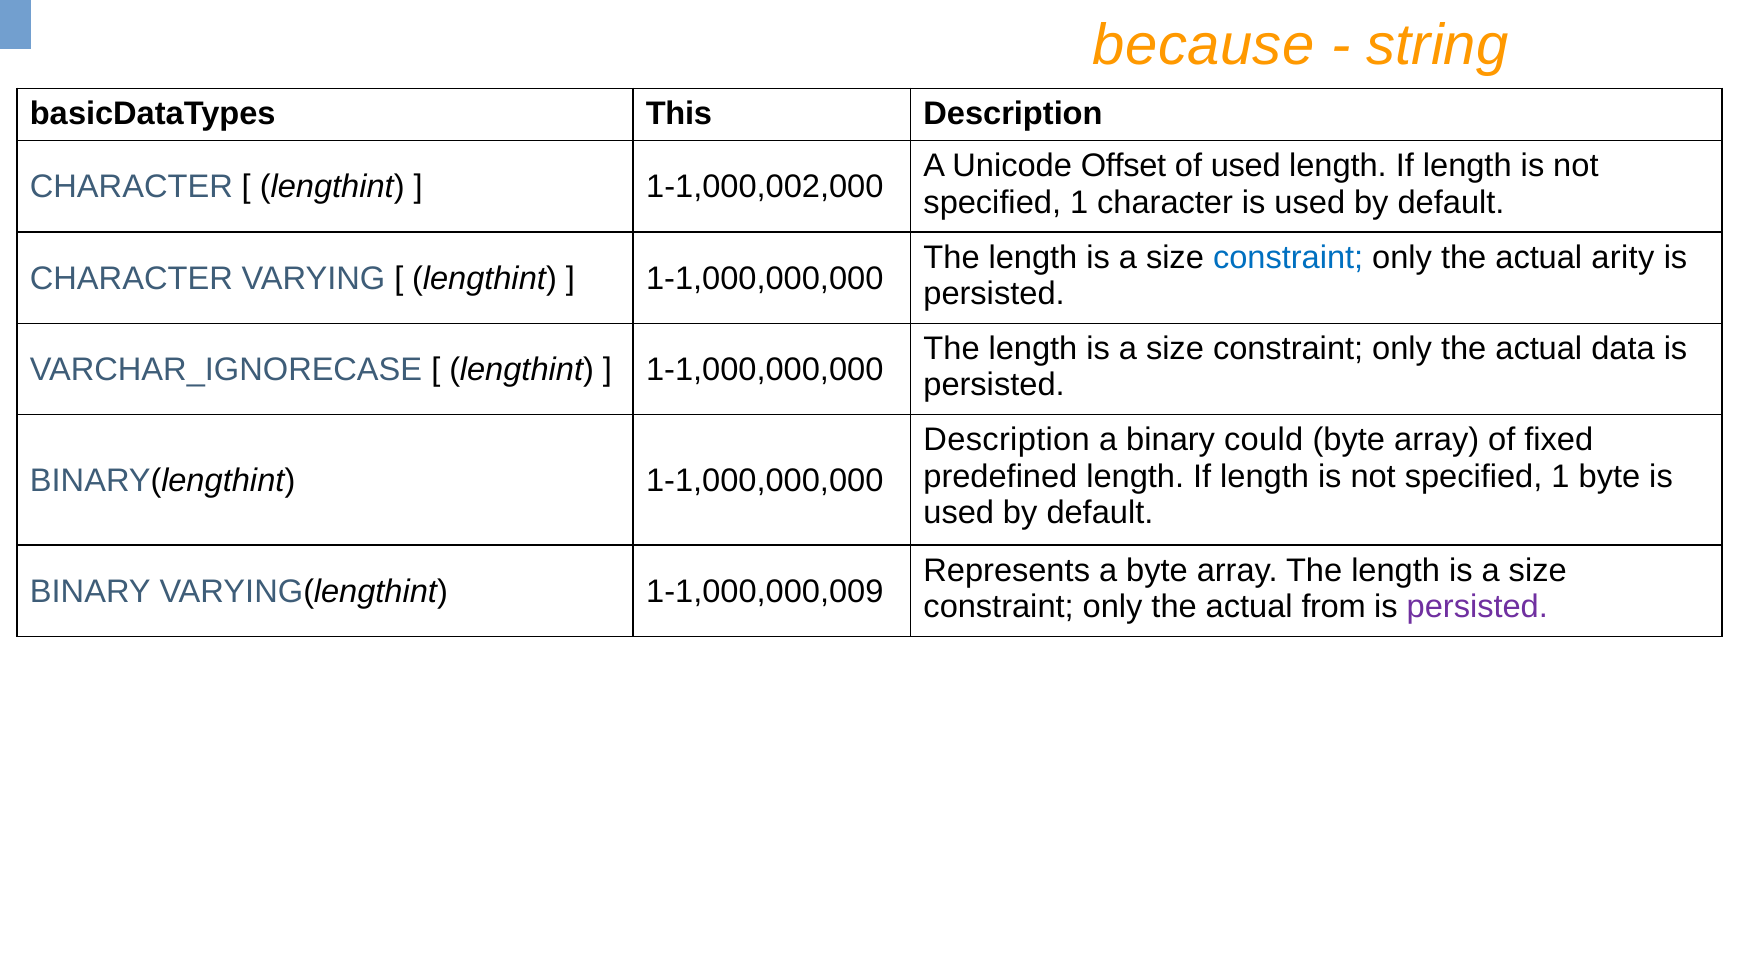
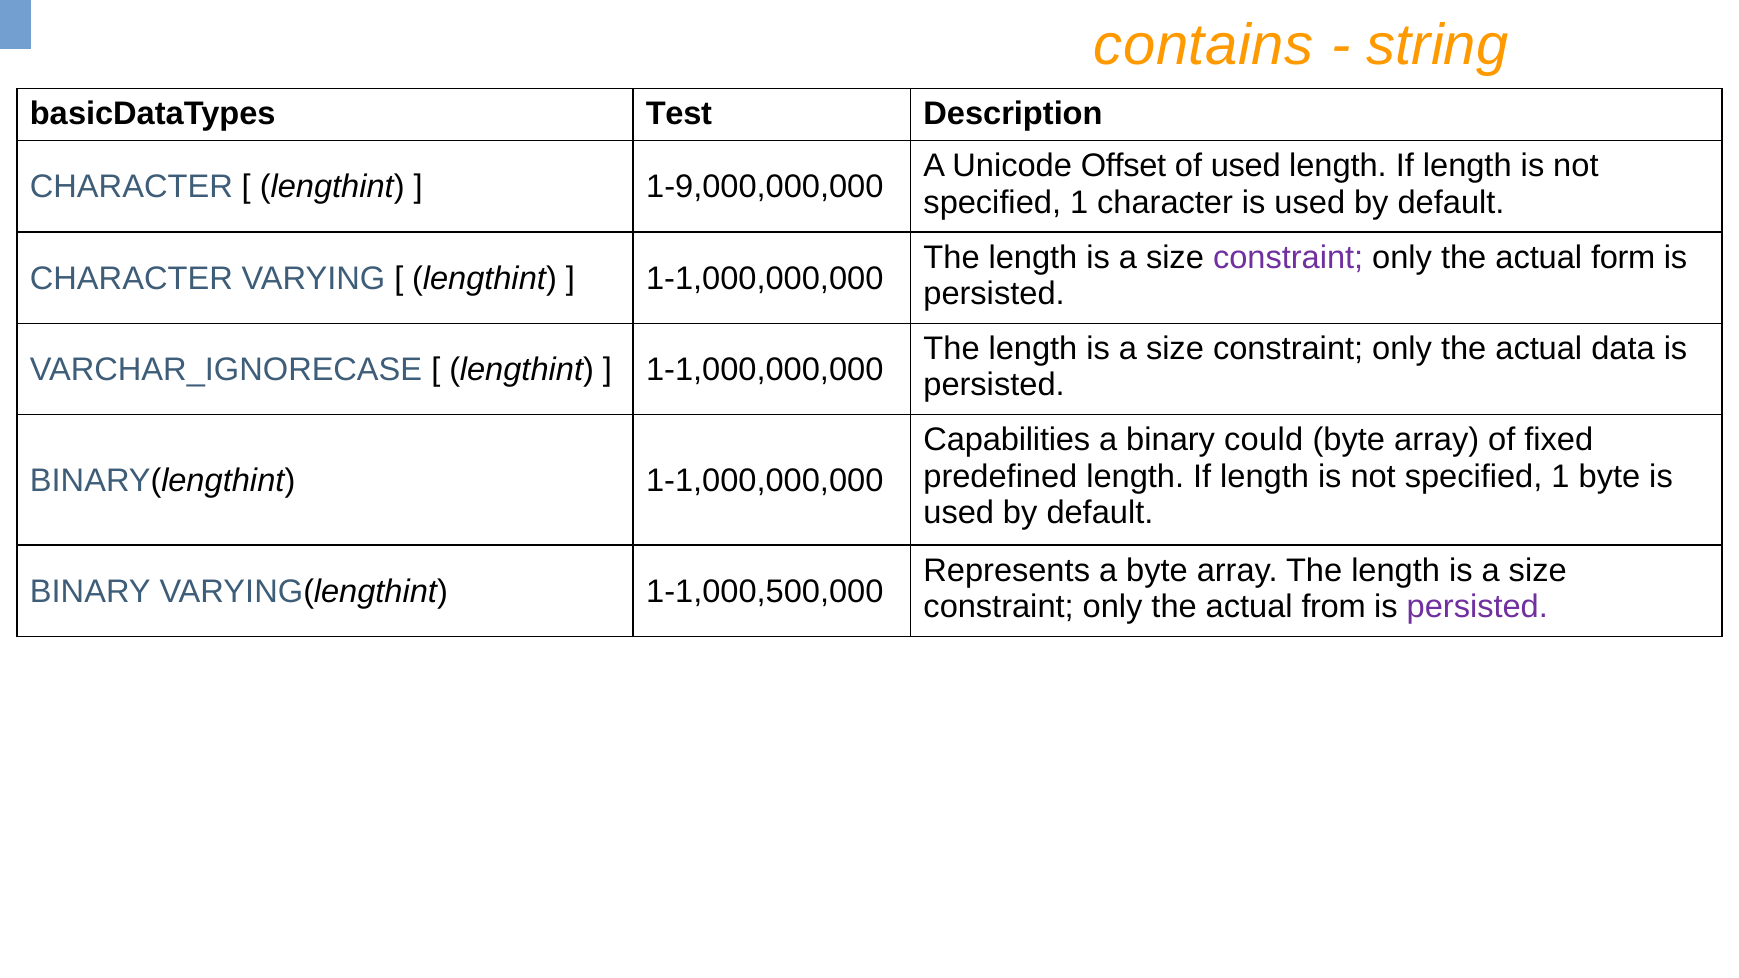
because: because -> contains (1204, 45)
This: This -> Test (679, 114)
1-1,000,002,000: 1-1,000,002,000 -> 1-9,000,000,000 (765, 187)
constraint colour: blue -> purple (1288, 257)
arity: arity -> form (1623, 257)
Description: Description -> Capabilities (1007, 440)
1-1,000,000,009: 1-1,000,000,009 -> 1-1,000,500,000 (765, 592)
